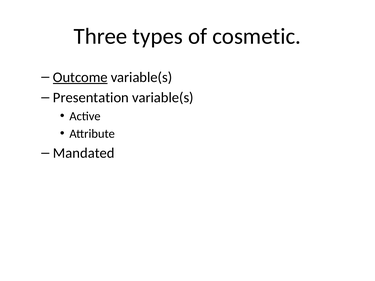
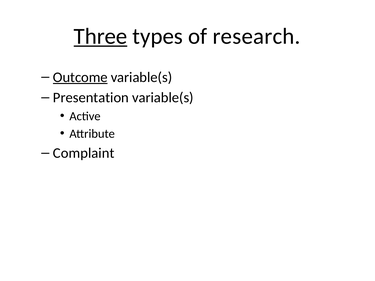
Three underline: none -> present (101, 36)
cosmetic: cosmetic -> research (257, 36)
Mandated: Mandated -> Complaint (84, 153)
